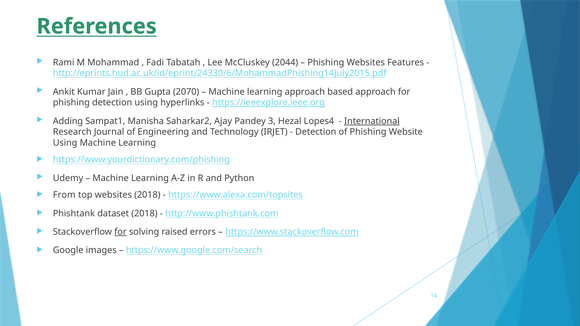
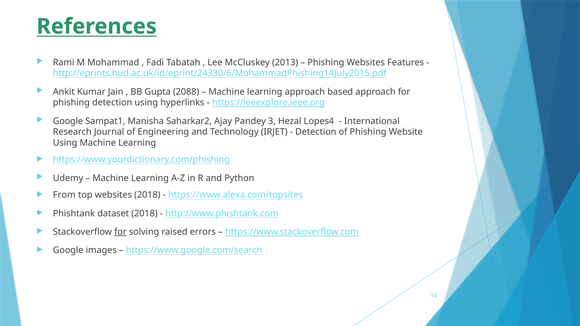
2044: 2044 -> 2013 (285, 62)
2070: 2070 -> 2088 (186, 92)
Adding: Adding -> Google (68, 121)
International underline: present -> none (372, 121)
